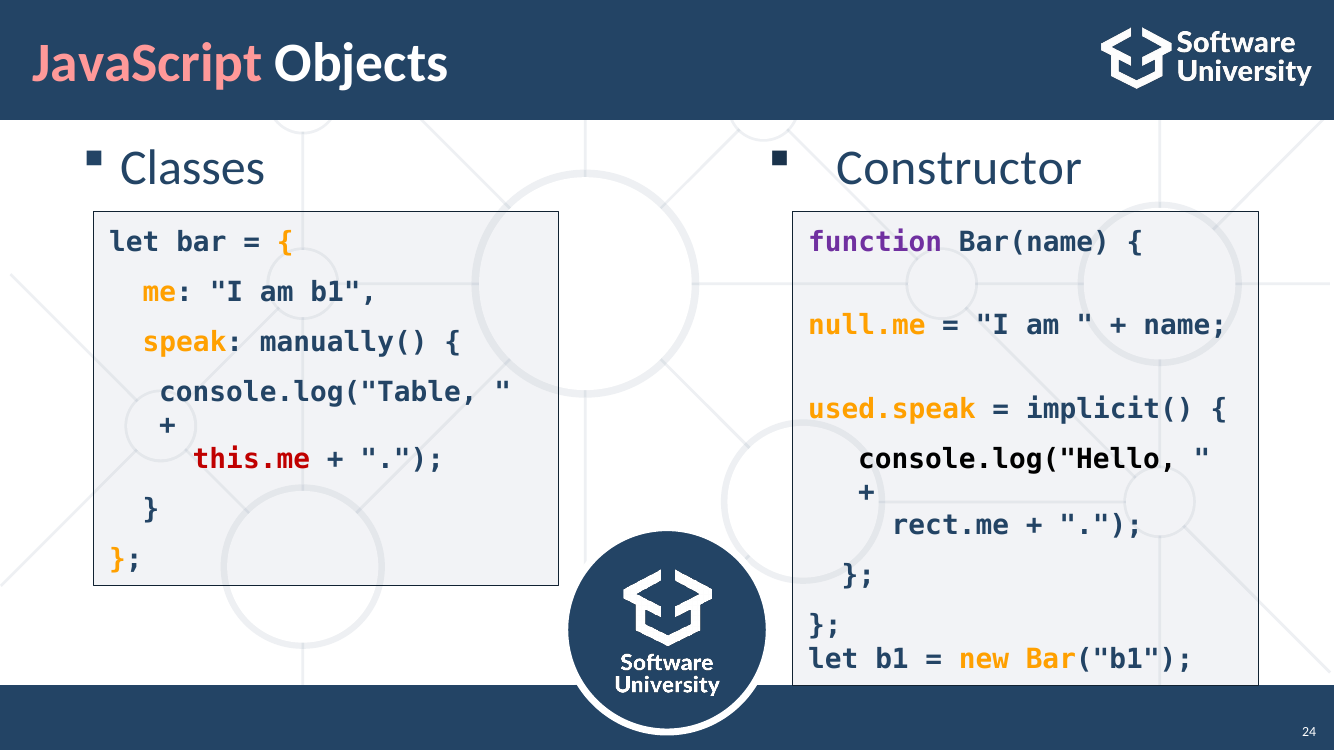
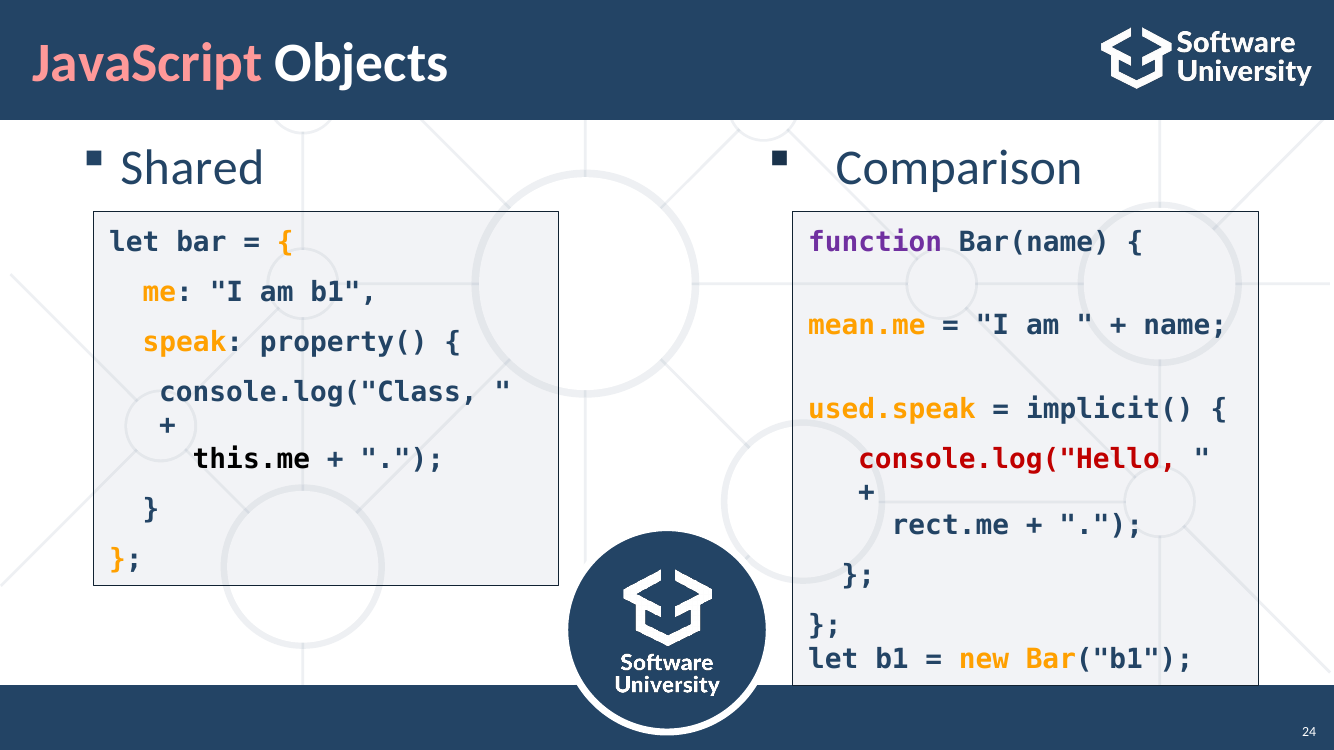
Classes: Classes -> Shared (192, 168)
Constructor: Constructor -> Comparison (959, 168)
null.me: null.me -> mean.me (867, 326)
manually(: manually( -> property( (344, 342)
console.log("Table: console.log("Table -> console.log("Class (318, 392)
this.me colour: red -> black (251, 459)
console.log("Hello colour: black -> red (1017, 459)
